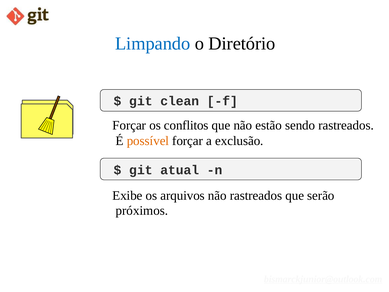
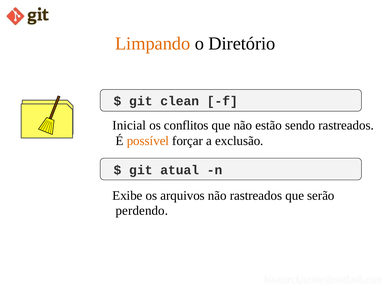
Limpando colour: blue -> orange (153, 44)
Forçar: Forçar -> Inicial (129, 125)
próximos: próximos -> perdendo (142, 210)
